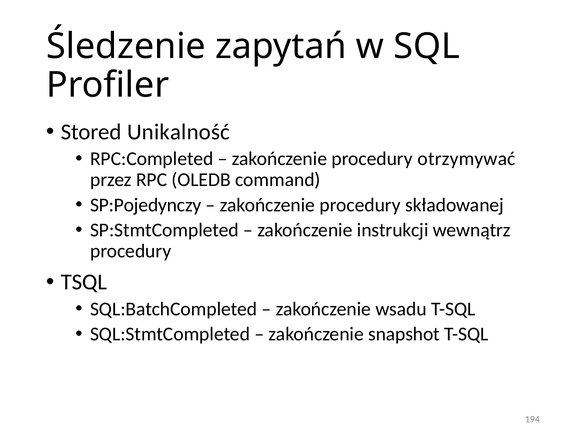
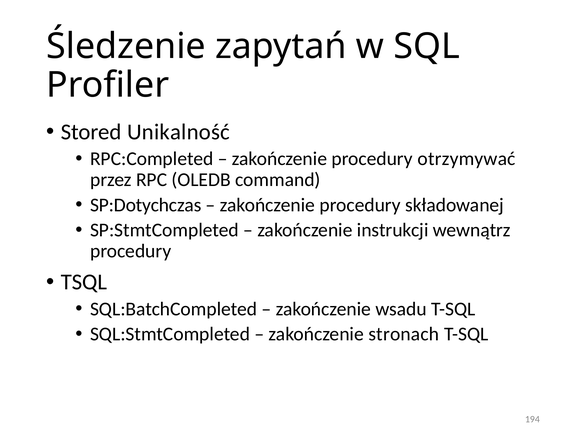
SP:Pojedynczy: SP:Pojedynczy -> SP:Dotychczas (146, 205)
snapshot: snapshot -> stronach (404, 334)
